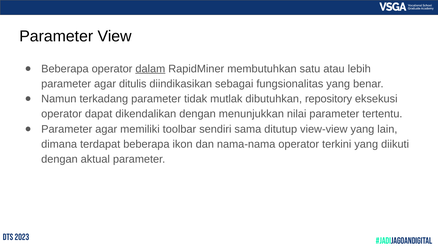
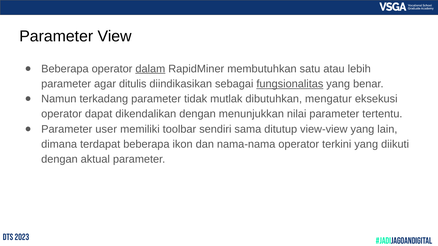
fungsionalitas underline: none -> present (290, 84)
repository: repository -> mengatur (328, 99)
agar: agar -> user (106, 129)
